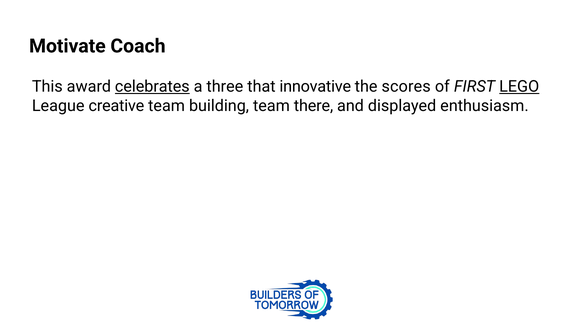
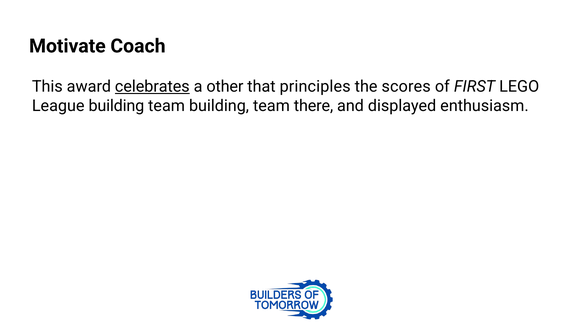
three: three -> other (225, 86)
innovative: innovative -> principles (315, 86)
LEGO underline: present -> none (519, 86)
League creative: creative -> building (116, 106)
